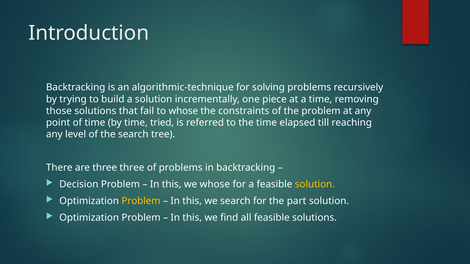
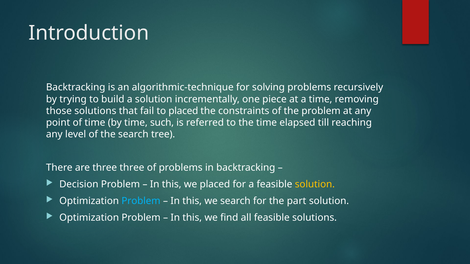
to whose: whose -> placed (183, 111)
tried: tried -> such (162, 123)
we whose: whose -> placed (215, 185)
Problem colour: yellow -> light blue (141, 201)
